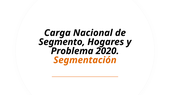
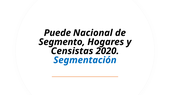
Carga: Carga -> Puede (57, 33)
Problema: Problema -> Censistas (72, 51)
Segmentación colour: orange -> blue (85, 60)
